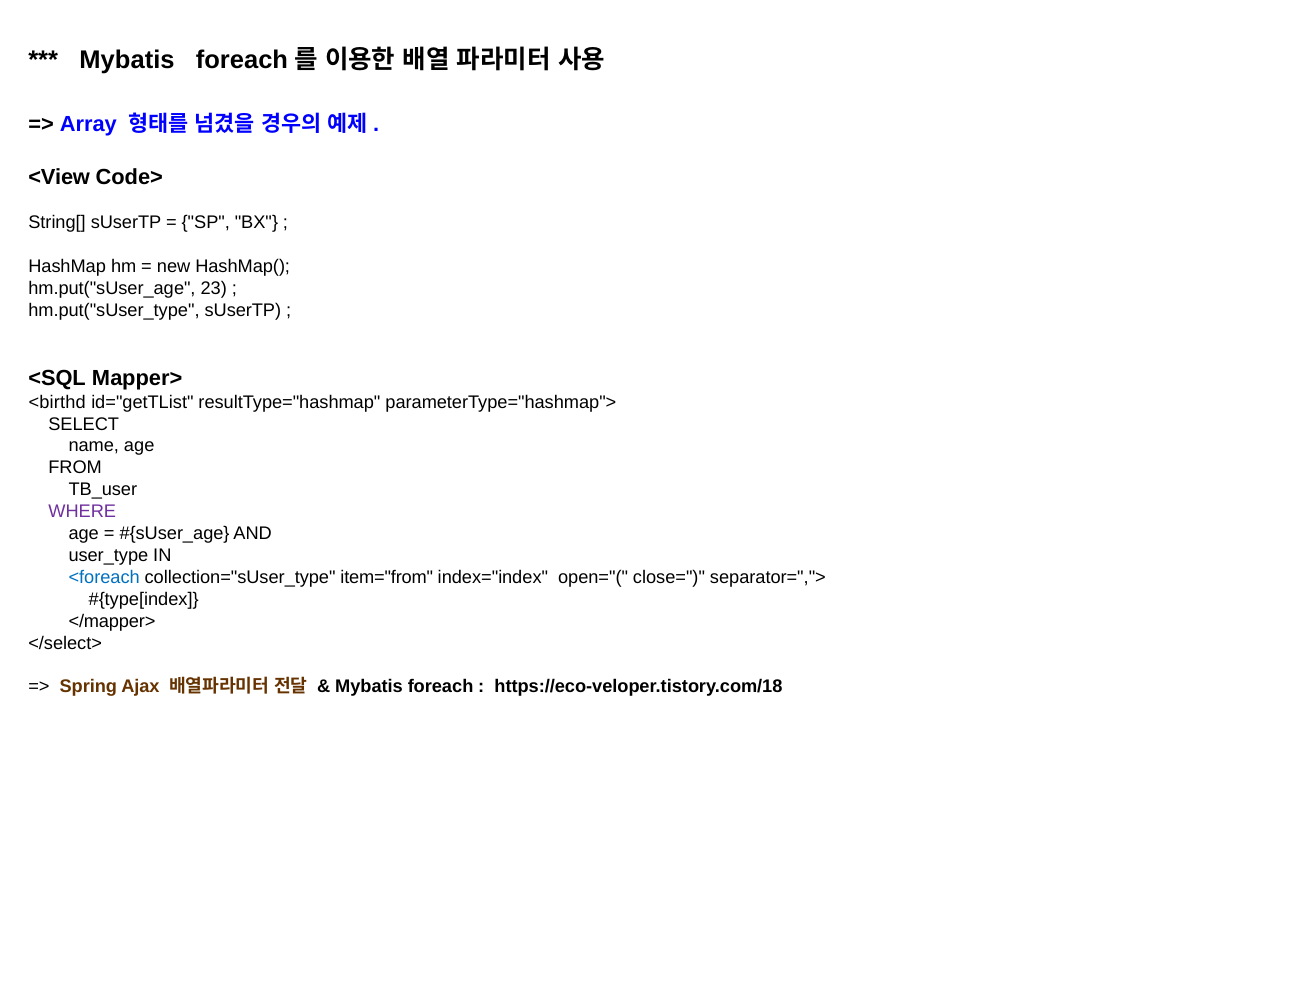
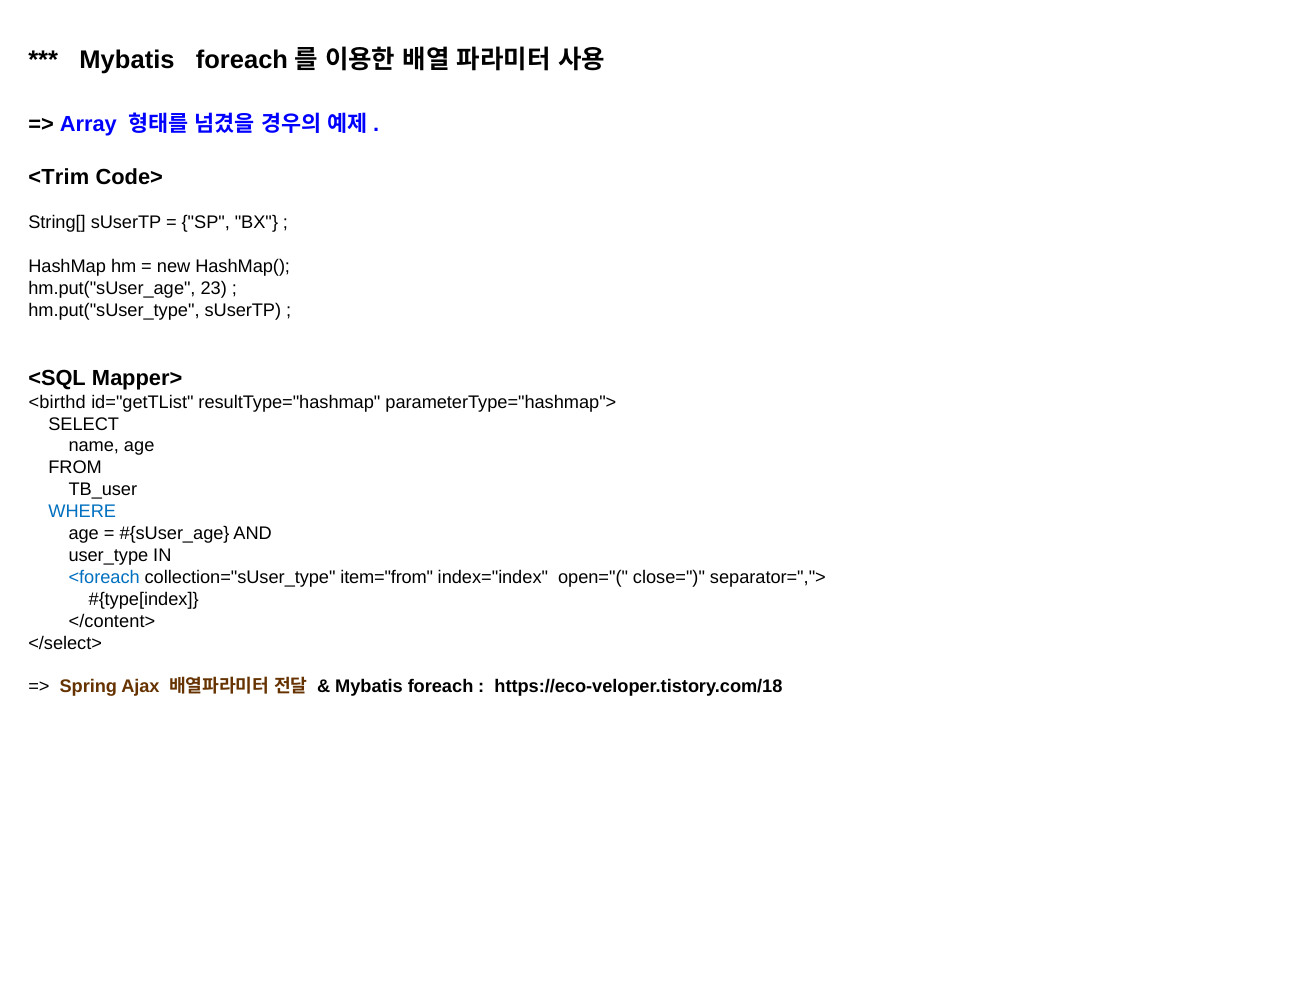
<View: <View -> <Trim (59, 177)
WHERE colour: purple -> blue (82, 512)
</mapper>: </mapper> -> </content> (112, 621)
